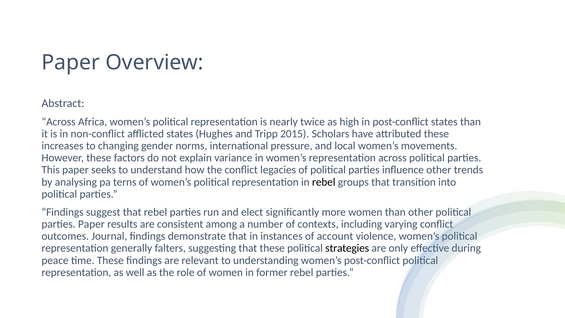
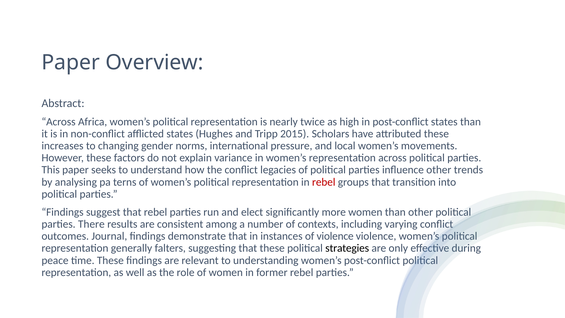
rebel colour: black -> red (324, 182)
parties Paper: Paper -> There (91, 224)
of account: account -> violence (335, 236)
